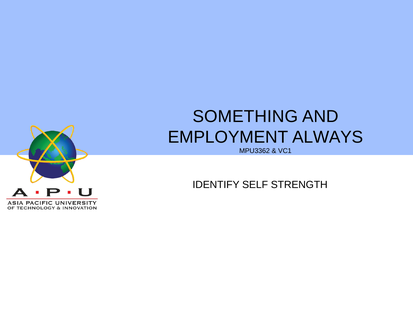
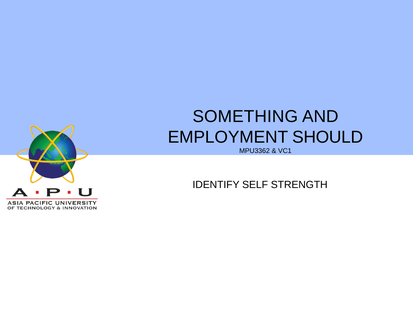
ALWAYS: ALWAYS -> SHOULD (328, 137)
